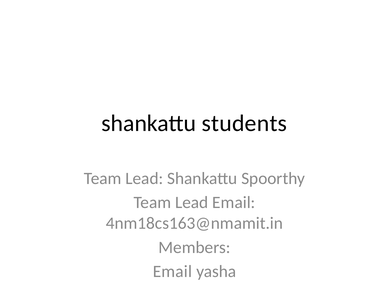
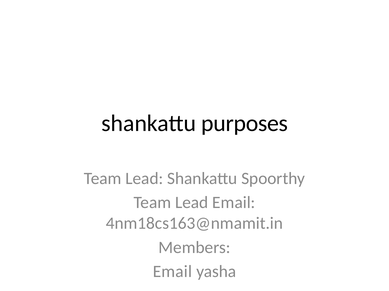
students: students -> purposes (245, 124)
